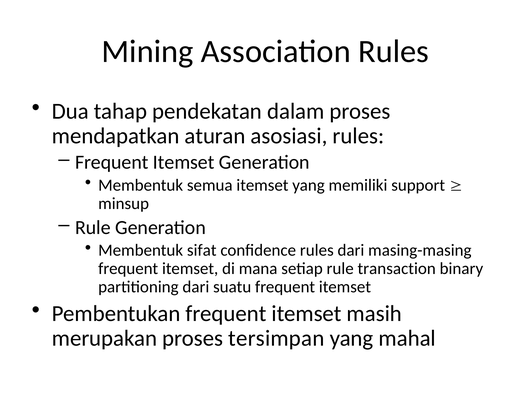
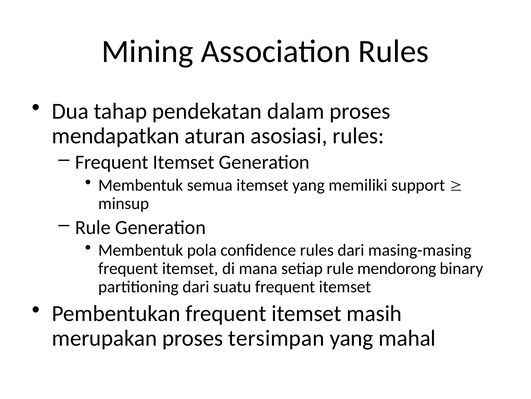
sifat: sifat -> pola (202, 250)
transaction: transaction -> mendorong (397, 268)
